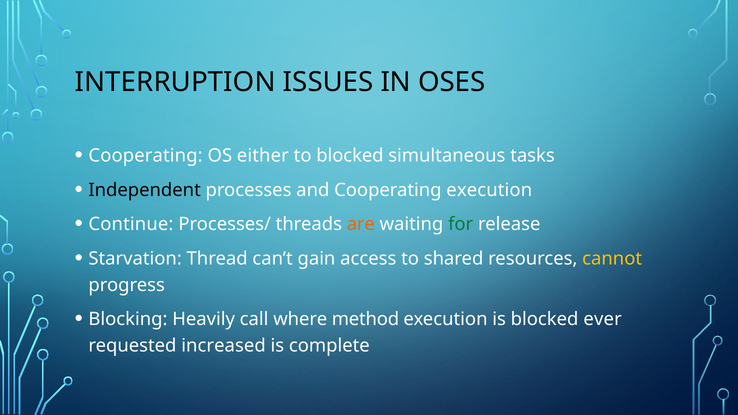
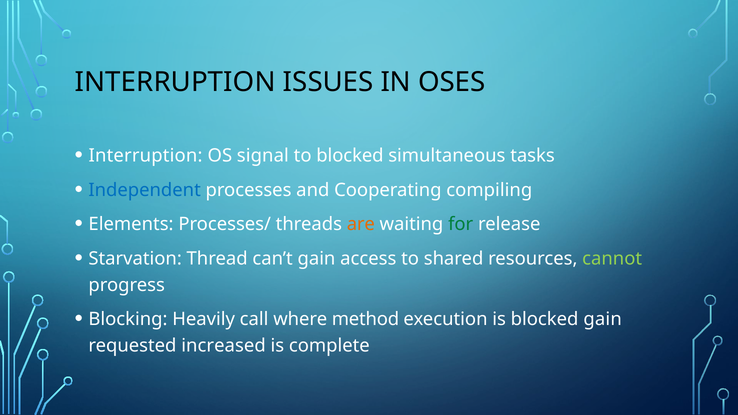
Cooperating: Cooperating -> Interruption (146, 156)
either: either -> signal (263, 156)
Independent colour: black -> blue (145, 190)
Cooperating execution: execution -> compiling (489, 190)
Continue: Continue -> Elements (131, 224)
cannot colour: yellow -> light green (612, 258)
blocked ever: ever -> gain (603, 319)
